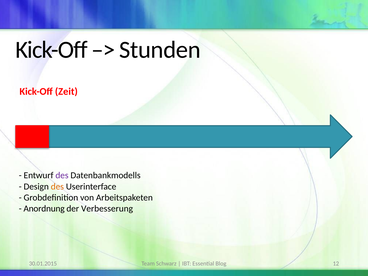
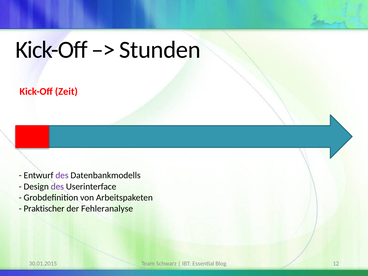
des colour: orange -> purple (57, 186)
Anordnung: Anordnung -> Praktischer (44, 209)
Verbesserung: Verbesserung -> Fehleranalyse (107, 209)
